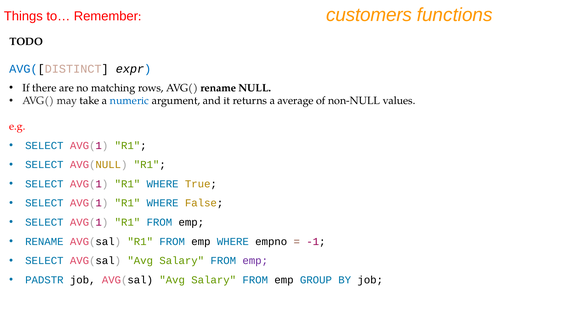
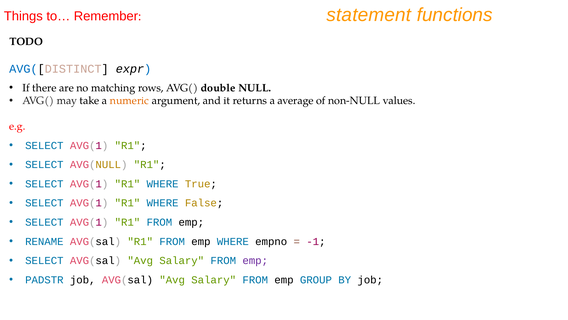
customers: customers -> statement (369, 15)
AVG( rename: rename -> double (218, 88)
numeric colour: blue -> orange (129, 101)
